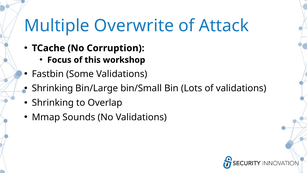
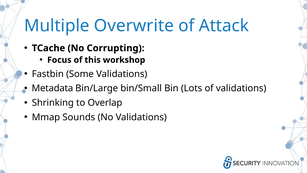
Corruption: Corruption -> Corrupting (116, 48)
Shrinking: Shrinking -> Metadata (52, 88)
